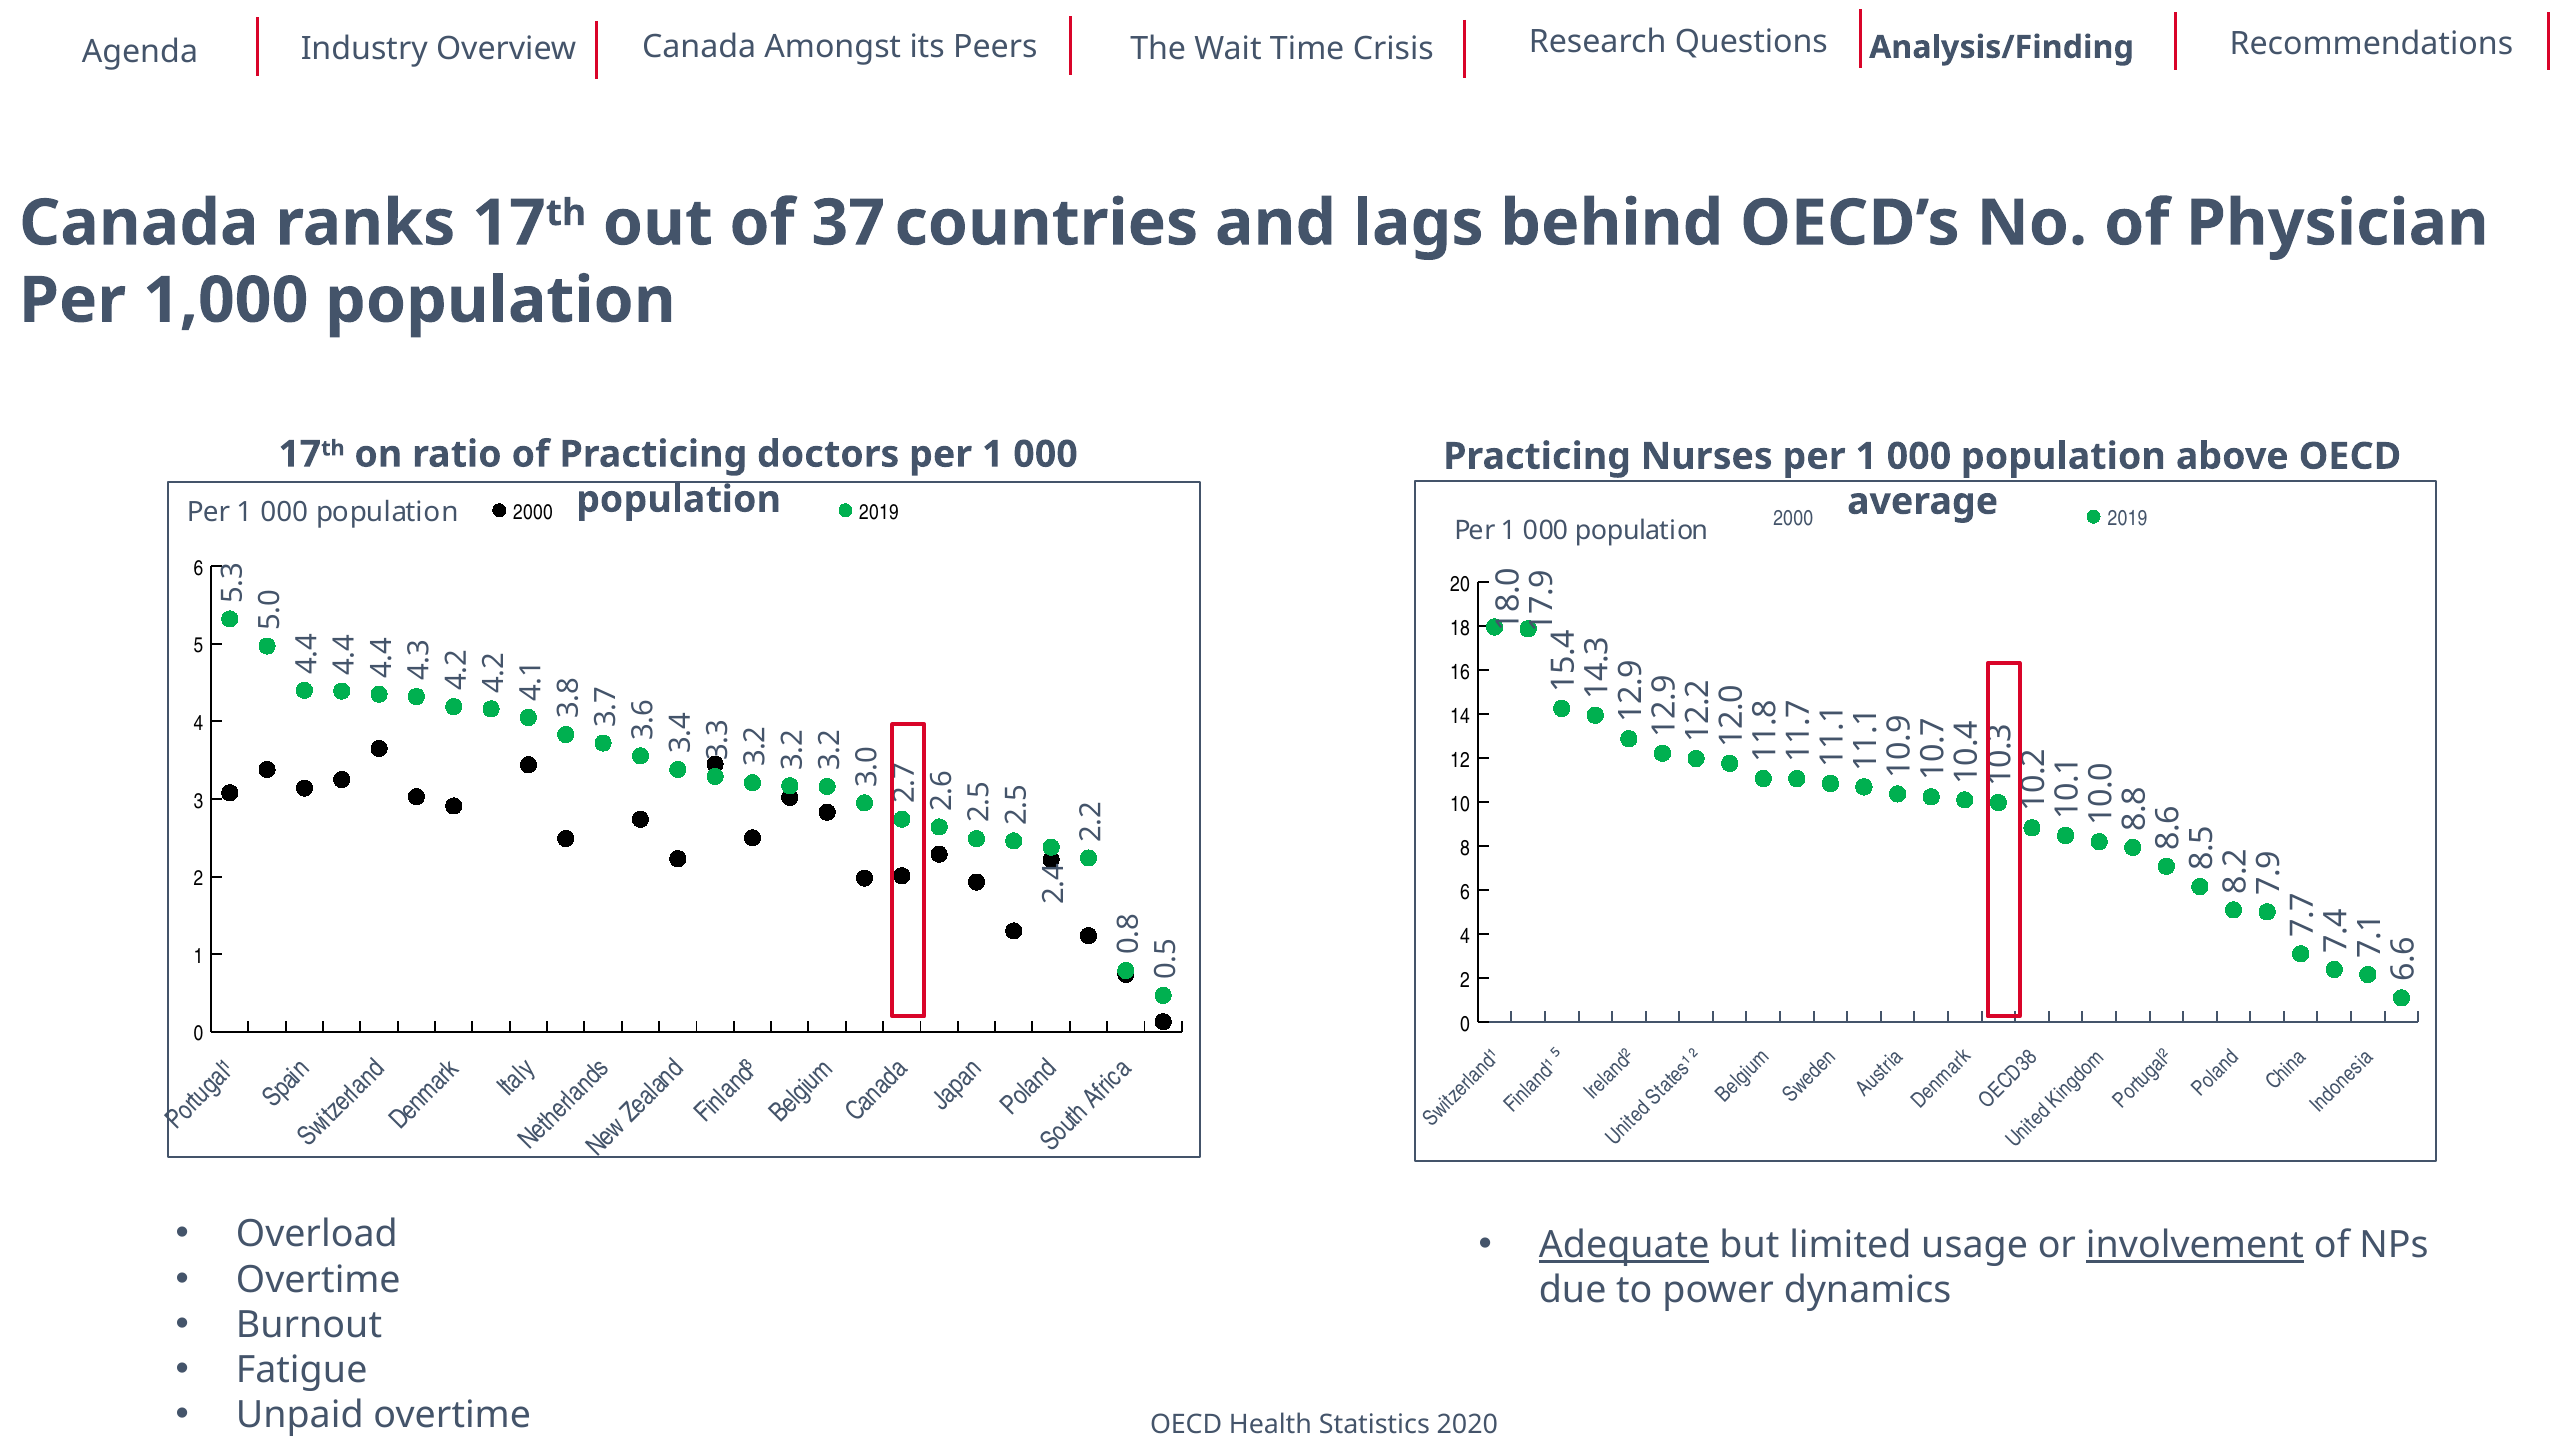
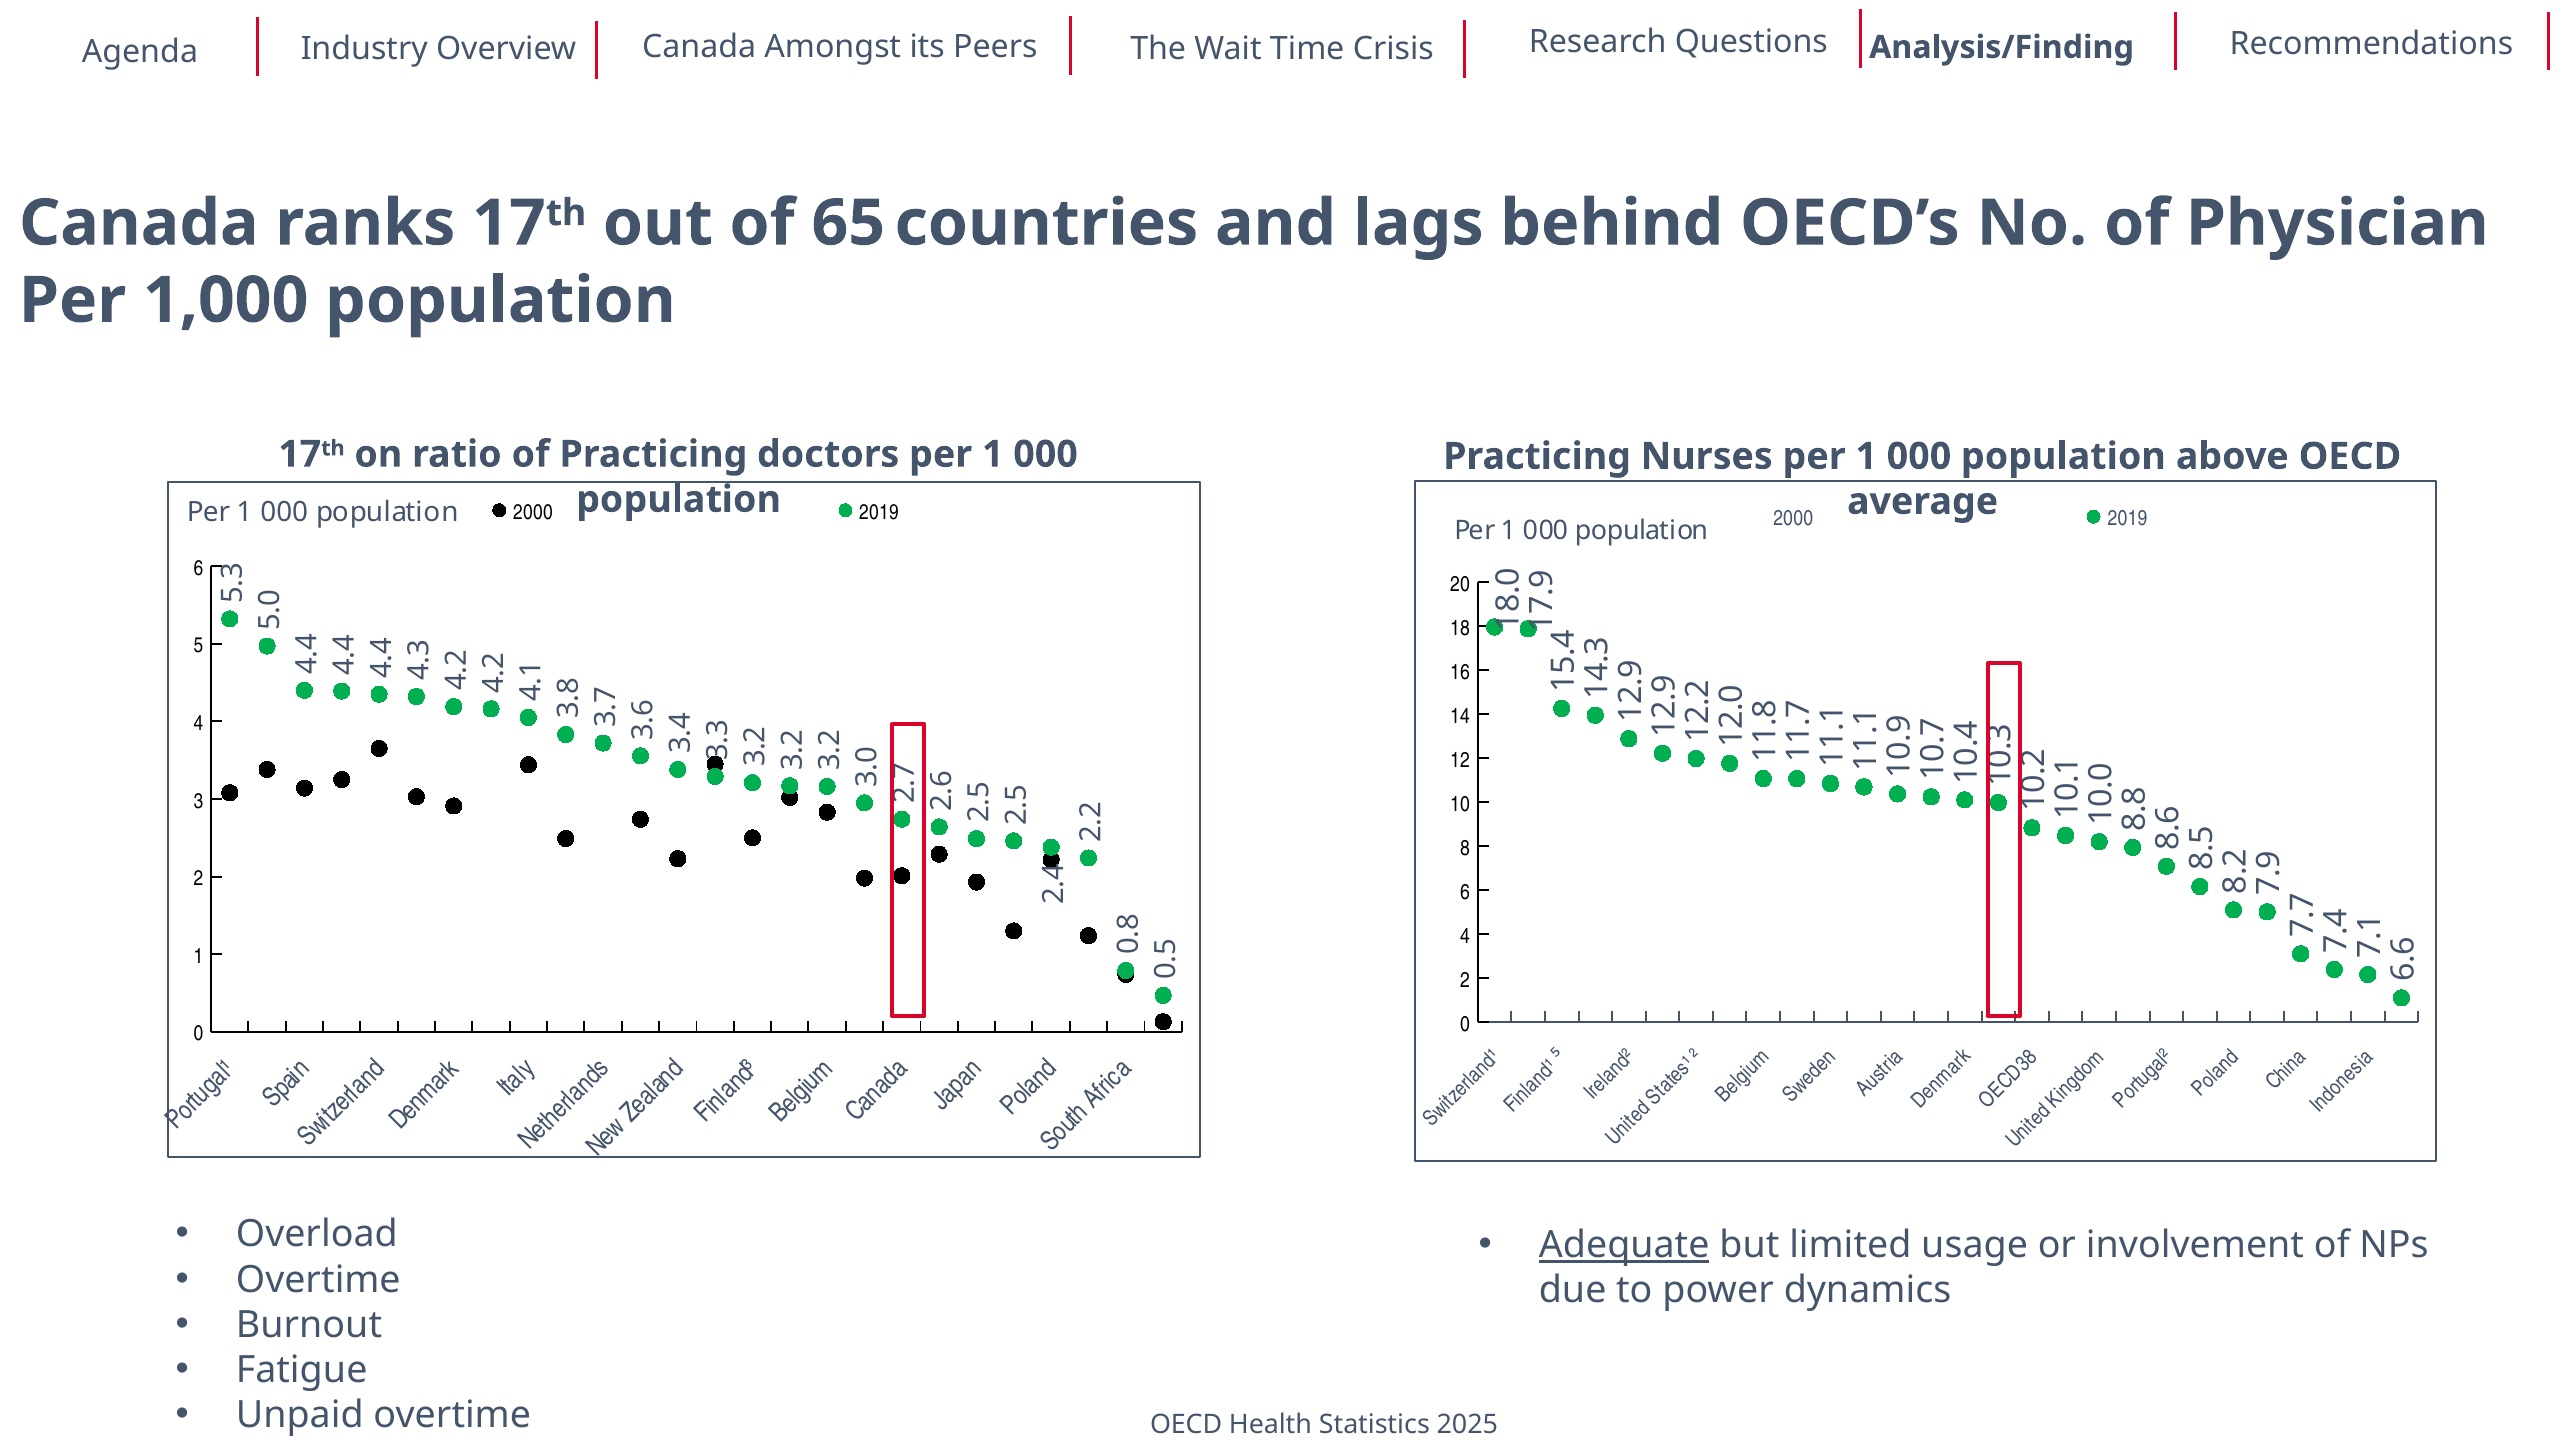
37: 37 -> 65 (848, 223)
involvement underline: present -> none (2195, 1245)
2020: 2020 -> 2025 (1467, 1424)
